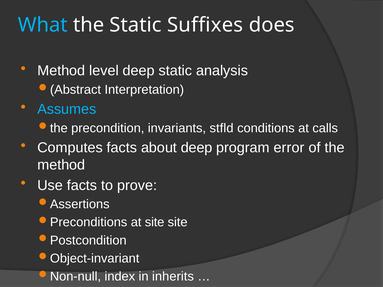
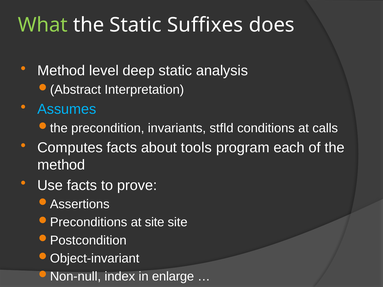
What colour: light blue -> light green (43, 25)
about deep: deep -> tools (196, 148)
error: error -> each (289, 148)
inherits: inherits -> enlarge (173, 277)
